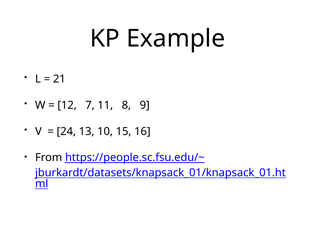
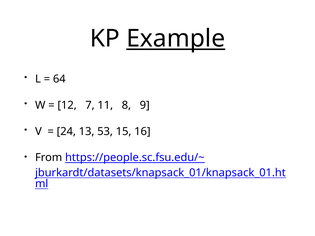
Example underline: none -> present (176, 39)
21: 21 -> 64 (59, 79)
10: 10 -> 53 (105, 132)
